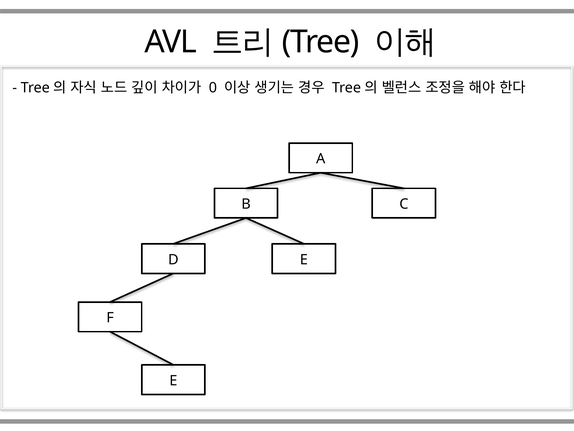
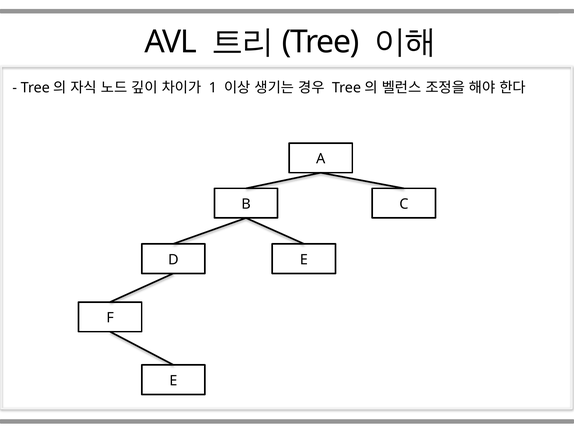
0: 0 -> 1 (213, 88)
